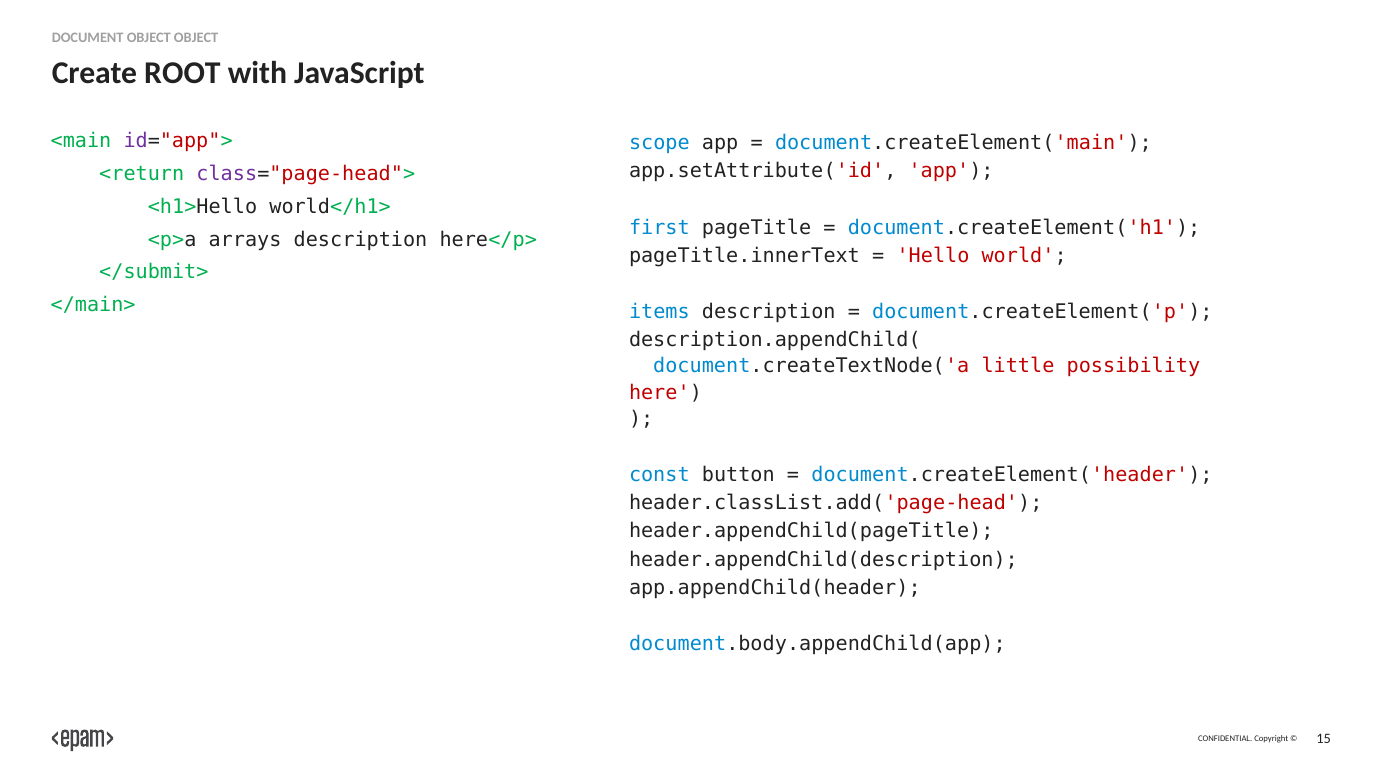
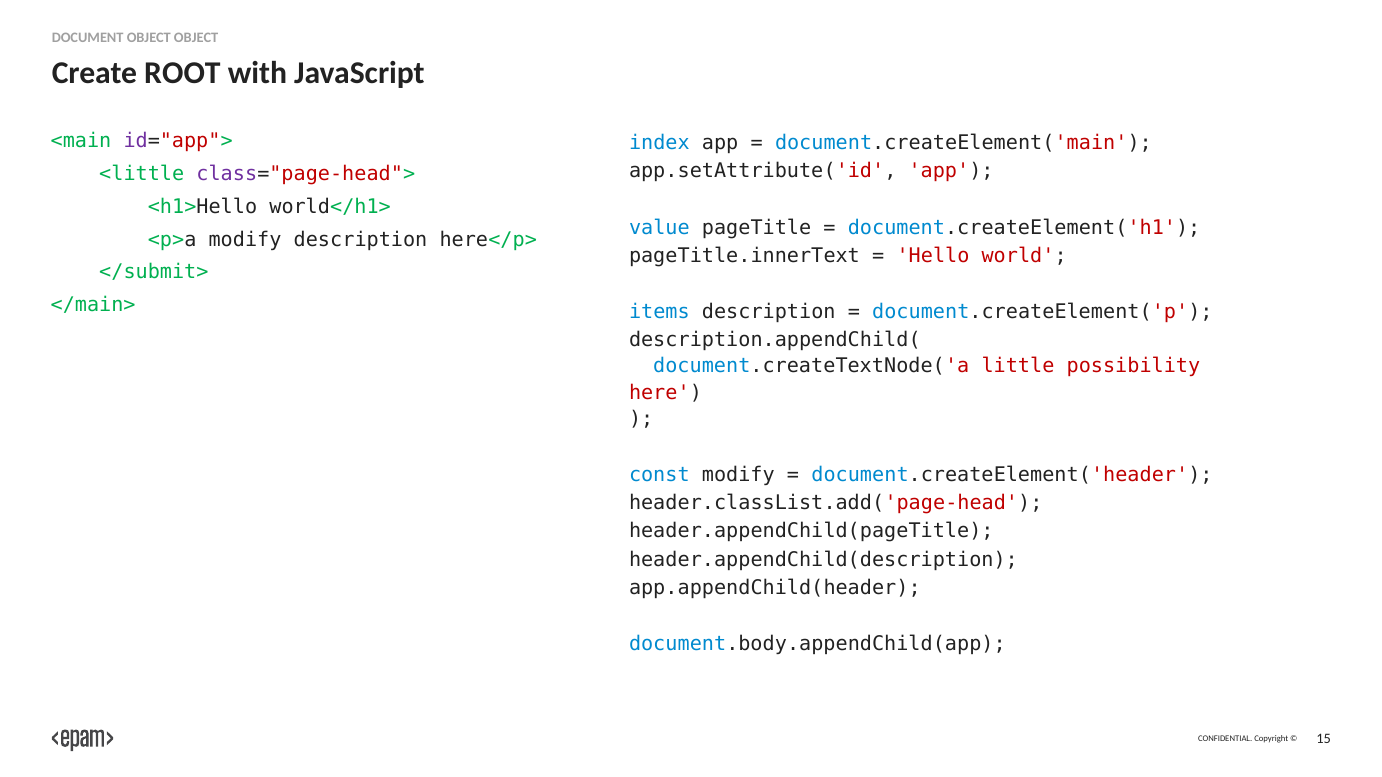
scope: scope -> index (659, 143)
<return: <return -> <little (142, 174)
first: first -> value (659, 227)
<p>a arrays: arrays -> modify (245, 240)
const button: button -> modify (738, 476)
